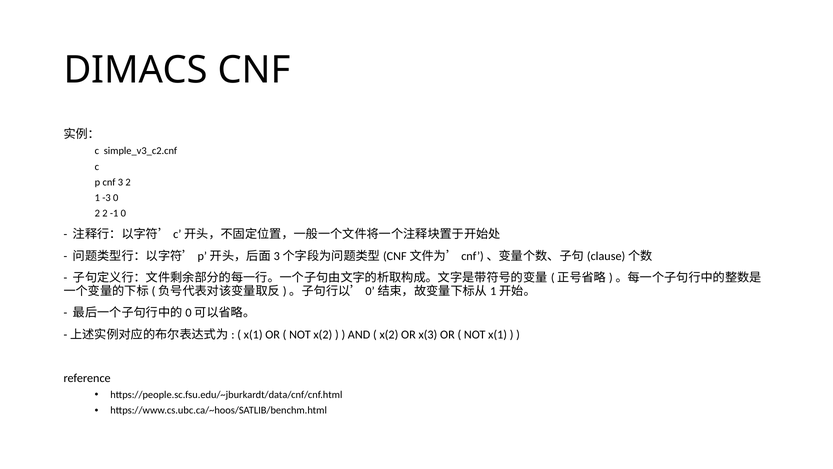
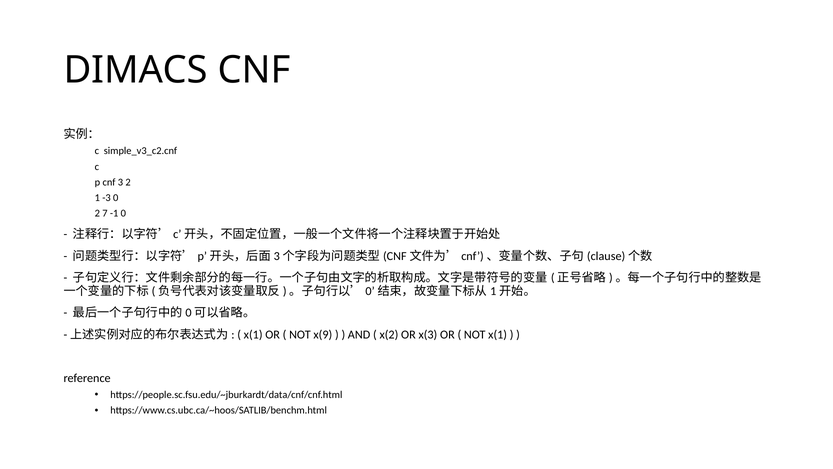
2 2: 2 -> 7 (105, 213)
NOT x(2: x(2 -> x(9 (323, 334)
